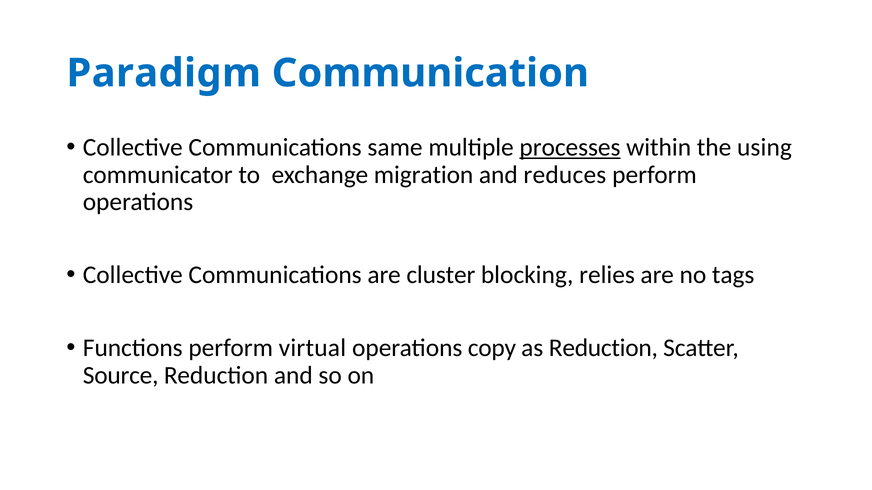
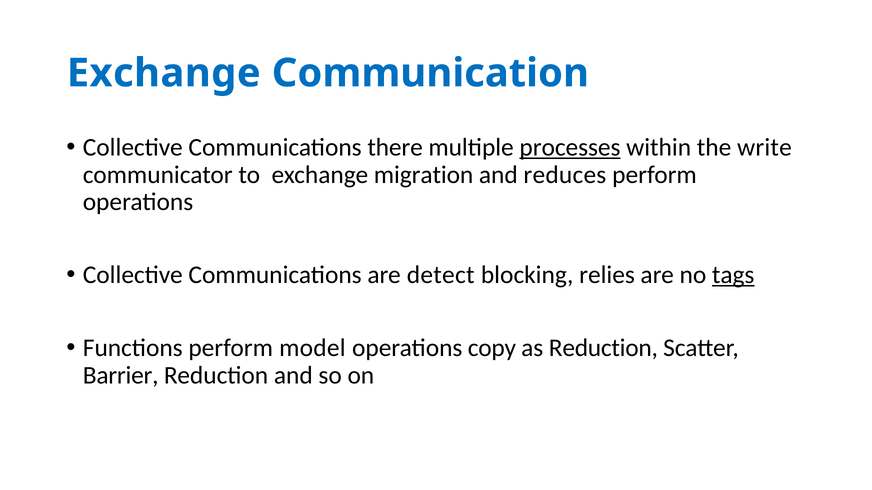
Paradigm: Paradigm -> Exchange (164, 73)
same: same -> there (395, 147)
using: using -> write (764, 147)
cluster: cluster -> detect (441, 275)
tags underline: none -> present (733, 275)
virtual: virtual -> model (312, 348)
Source: Source -> Barrier (121, 376)
